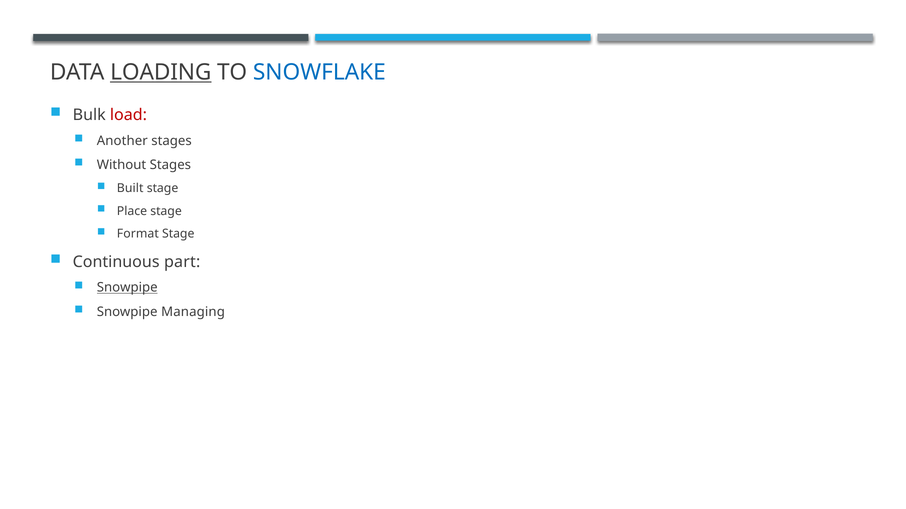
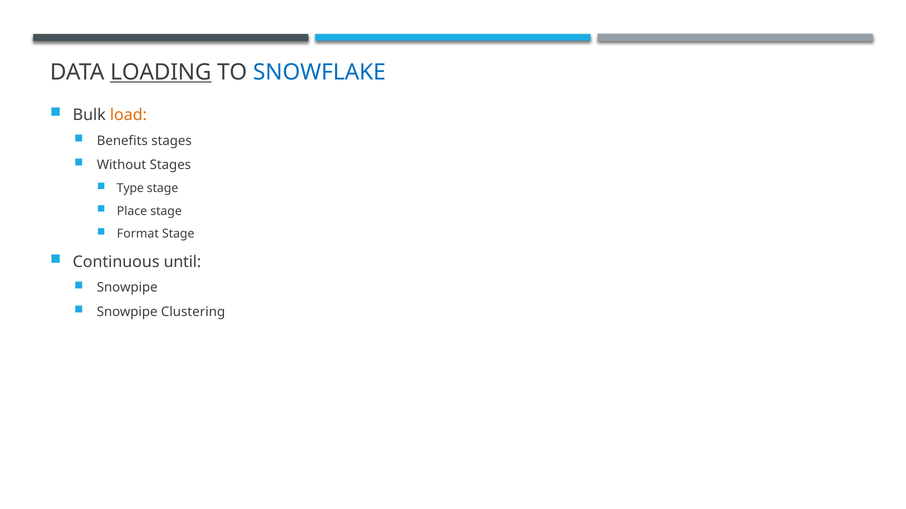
load colour: red -> orange (128, 115)
Another: Another -> Benefits (122, 141)
Built: Built -> Type (130, 188)
part: part -> until (182, 262)
Snowpipe underline: present -> none (127, 288)
Managing: Managing -> Clustering (193, 312)
